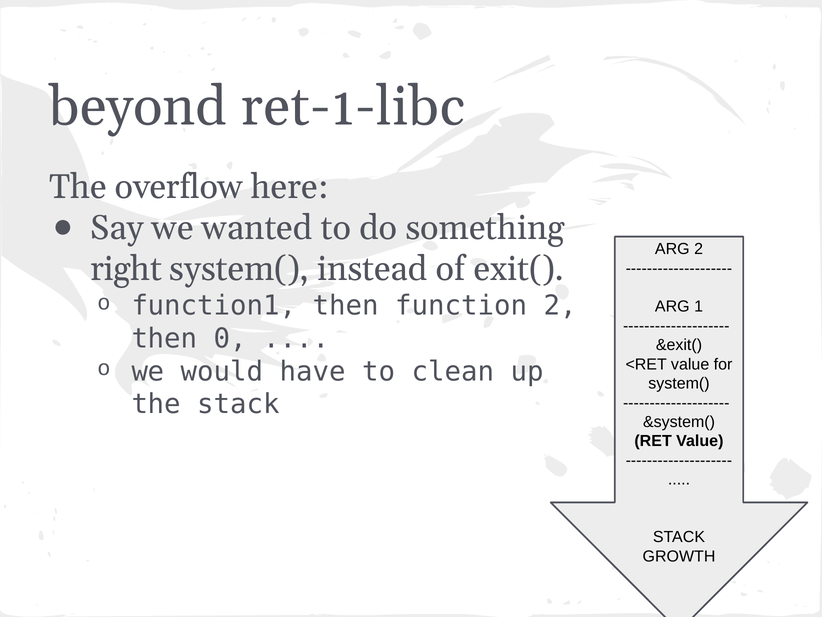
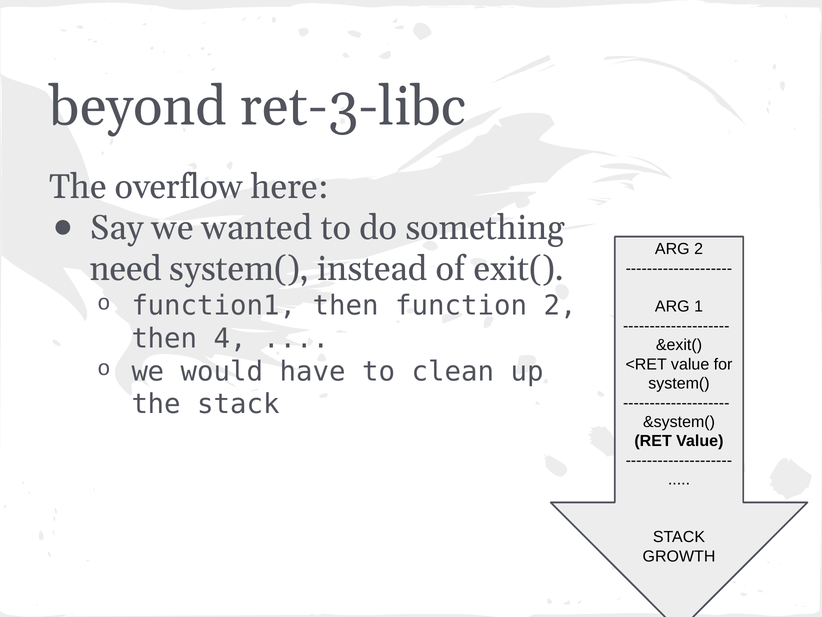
ret-1-libc: ret-1-libc -> ret-3-libc (353, 107)
right: right -> need (126, 269)
0: 0 -> 4 (230, 338)
